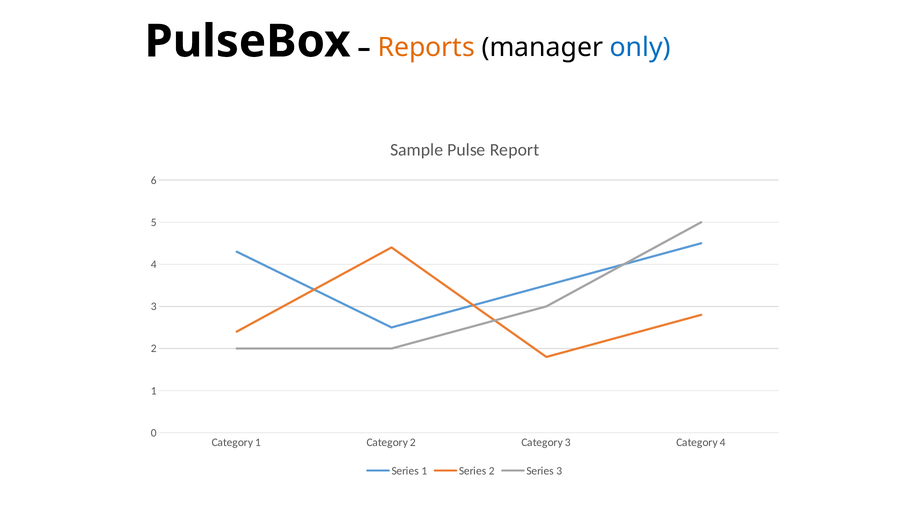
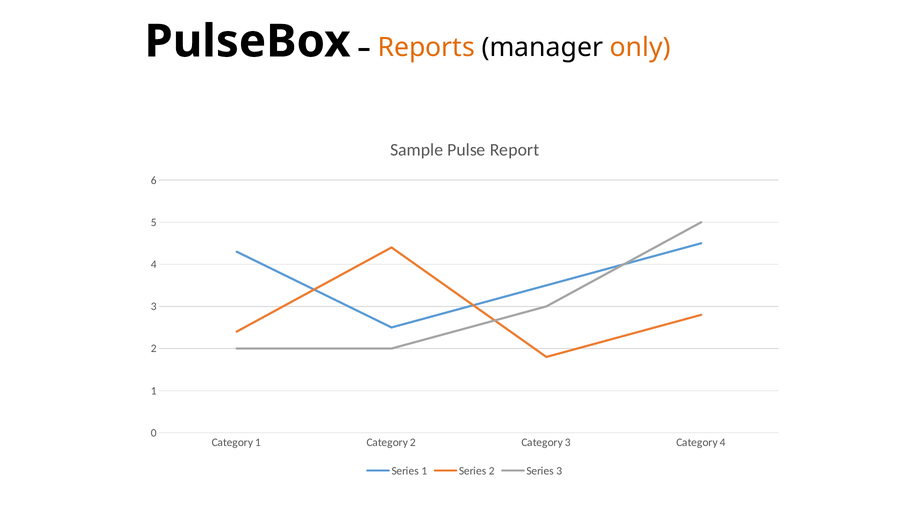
only colour: blue -> orange (640, 48)
